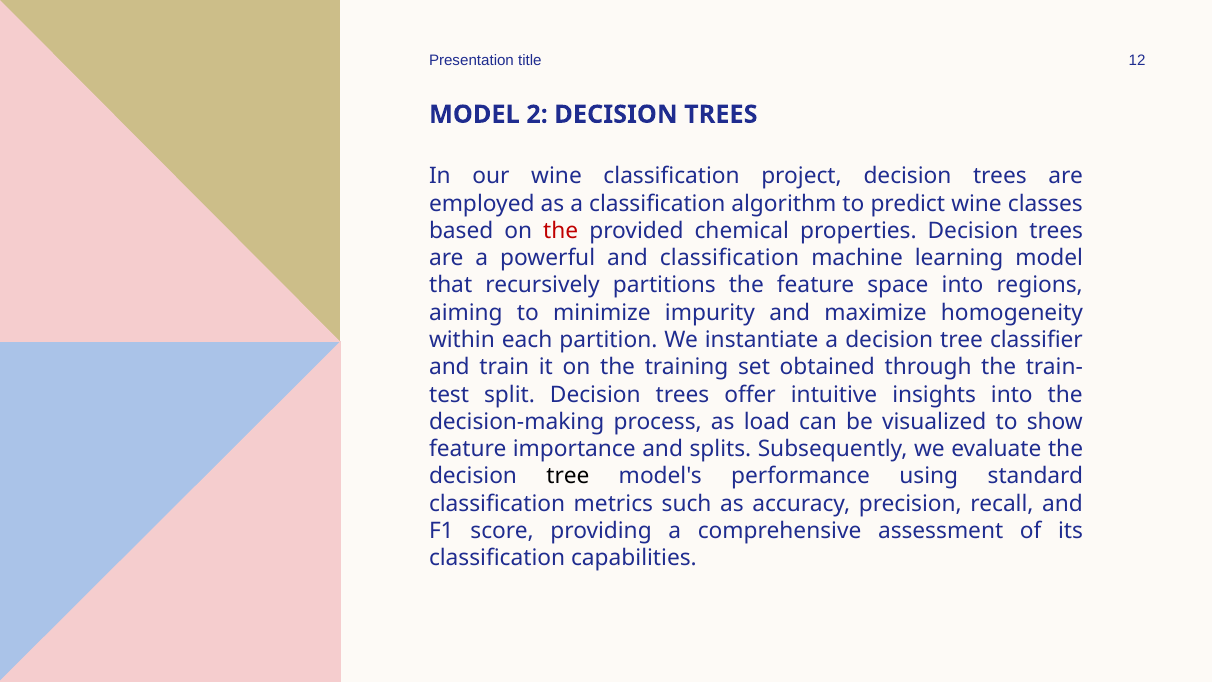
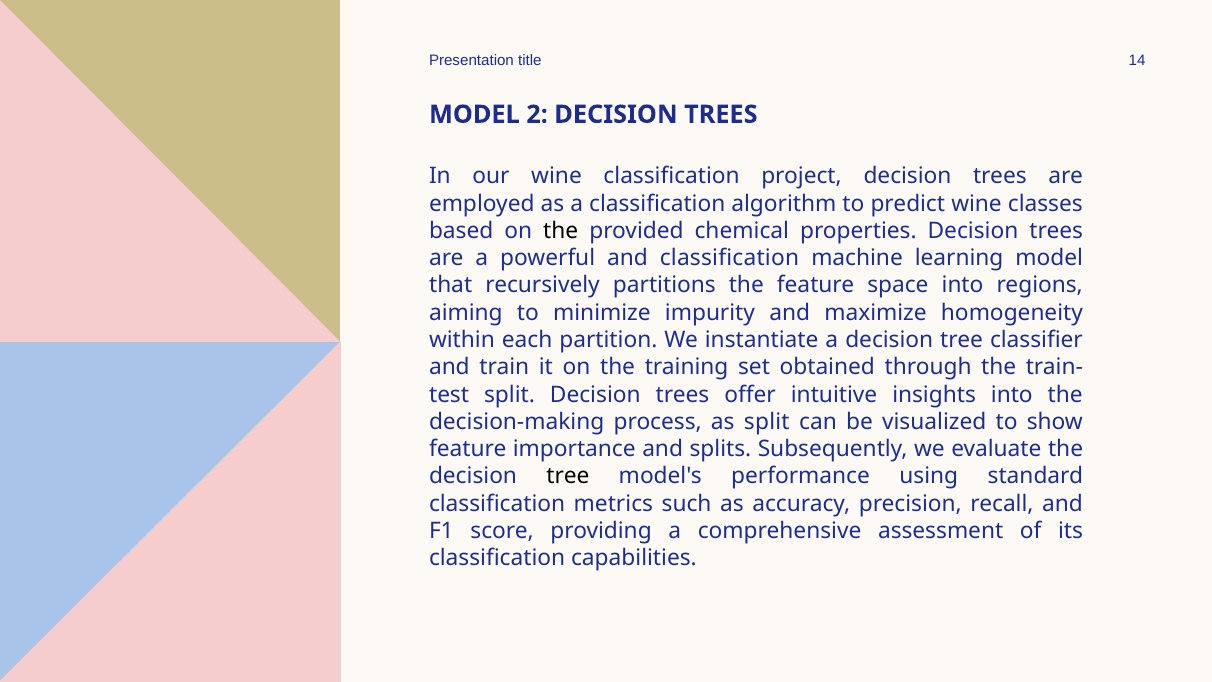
12: 12 -> 14 (1137, 60)
the colour: red -> black (561, 231)
as load: load -> split (767, 422)
